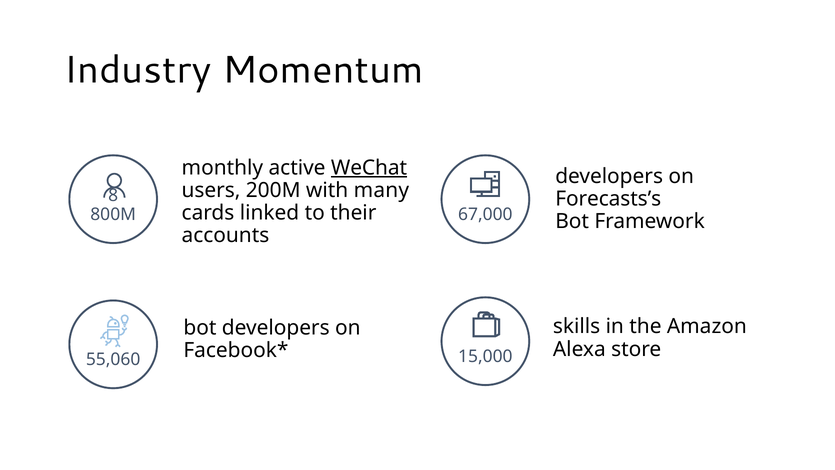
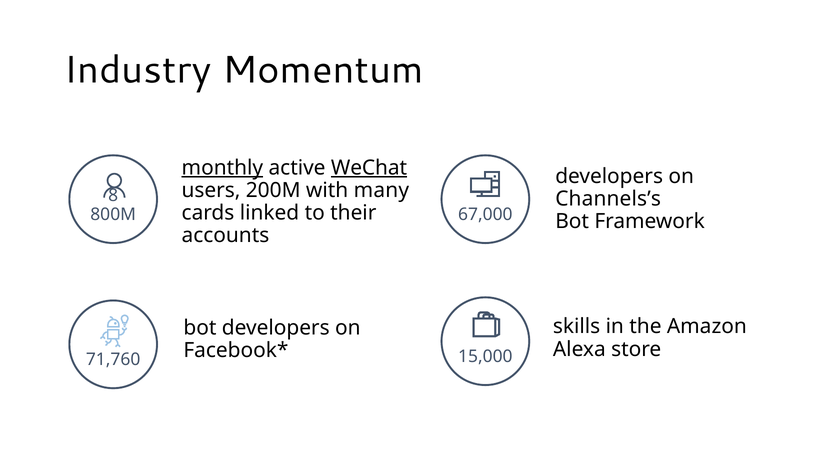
monthly underline: none -> present (222, 168)
Forecasts’s: Forecasts’s -> Channels’s (608, 199)
55,060: 55,060 -> 71,760 (113, 359)
